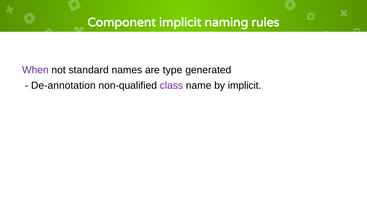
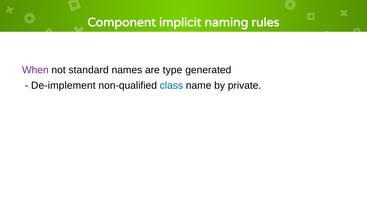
De-annotation: De-annotation -> De-implement (63, 85)
class colour: purple -> blue (171, 85)
by implicit: implicit -> private (245, 85)
